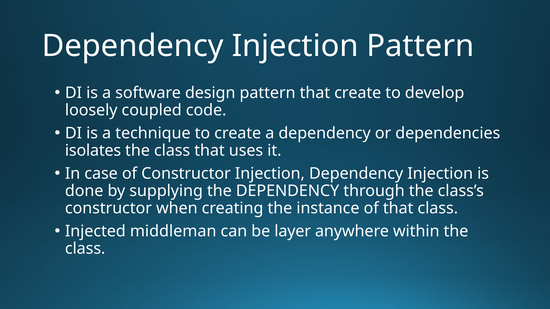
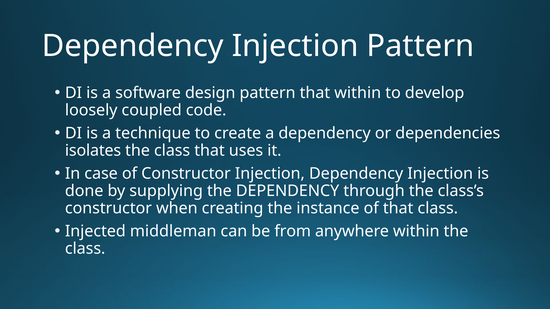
that create: create -> within (358, 93)
layer: layer -> from (293, 231)
